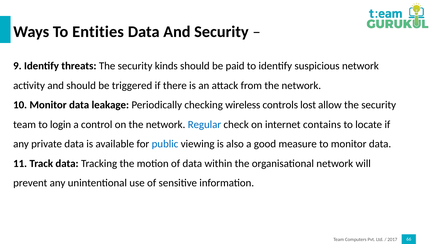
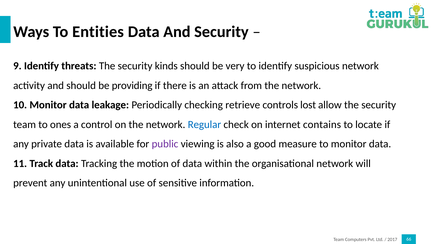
paid: paid -> very (235, 66)
triggered: triggered -> providing (132, 86)
wireless: wireless -> retrieve (243, 105)
login: login -> ones (61, 125)
public colour: blue -> purple (165, 144)
